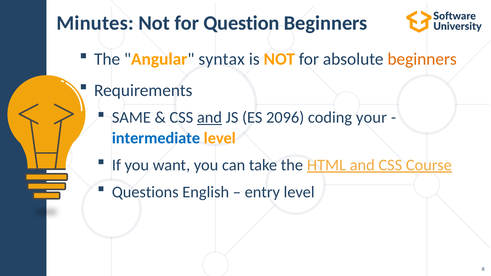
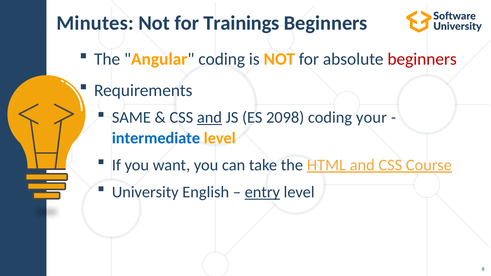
Question: Question -> Trainings (241, 23)
Angular syntax: syntax -> coding (222, 59)
beginners colour: orange -> red (422, 59)
2096: 2096 -> 2098 (285, 118)
Questions: Questions -> University (145, 192)
entry underline: none -> present (262, 192)
